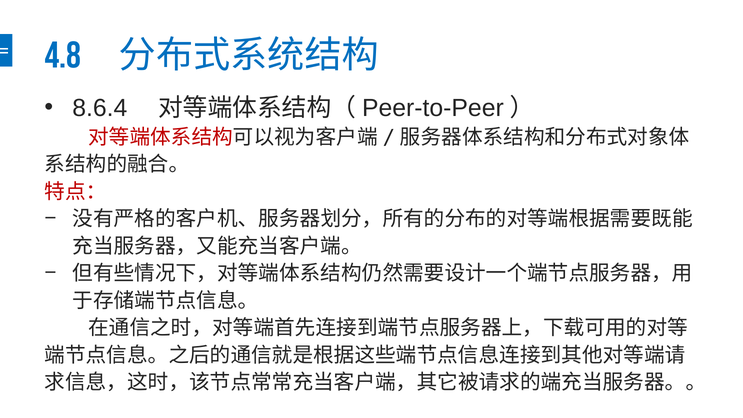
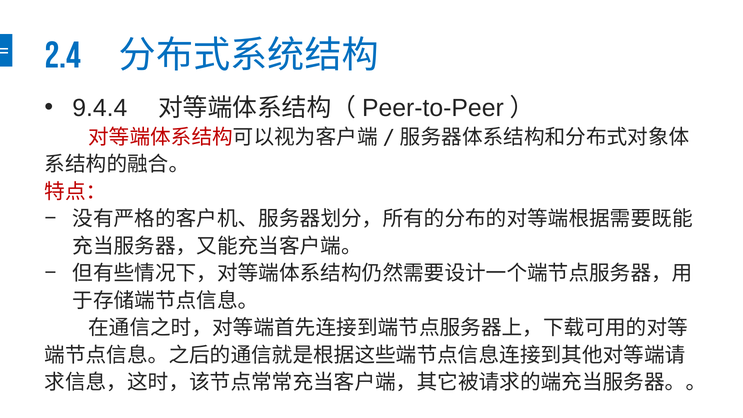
4.8: 4.8 -> 2.4 (63, 55)
8.6.4: 8.6.4 -> 9.4.4 (100, 108)
